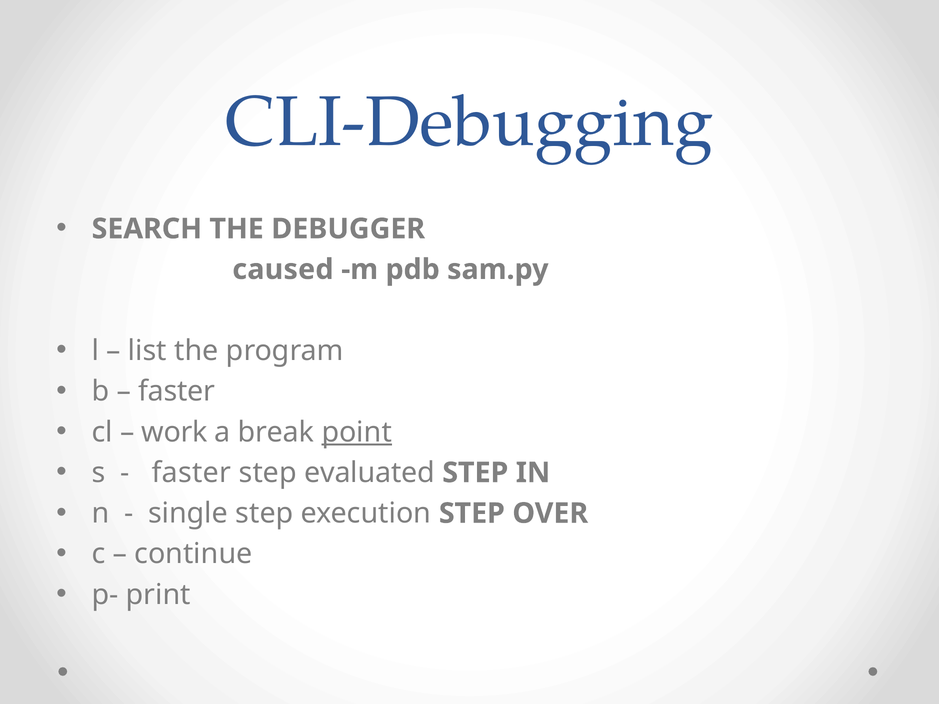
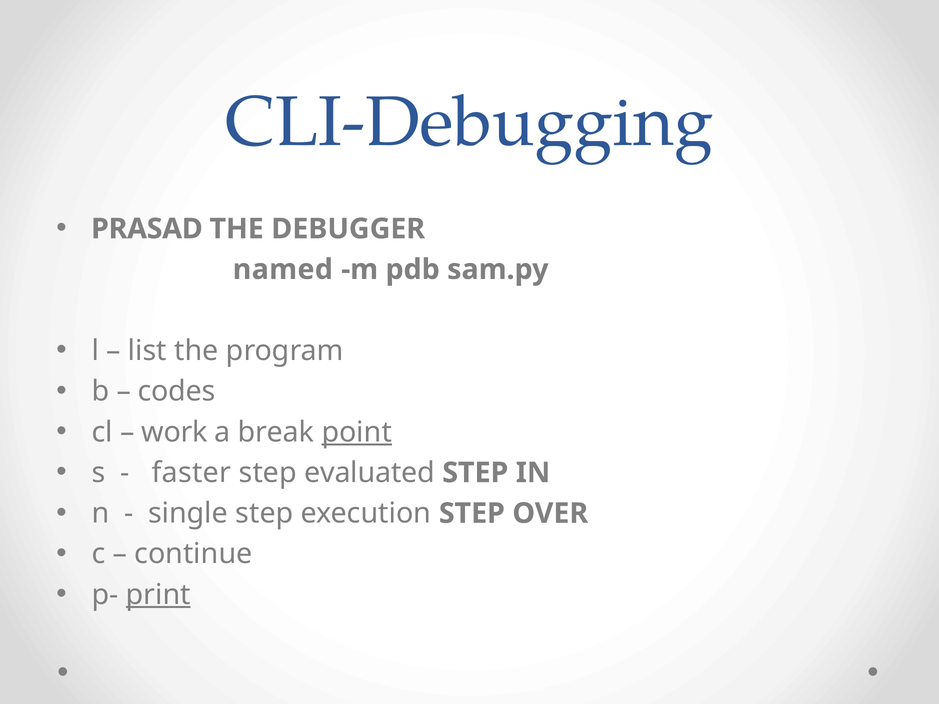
SEARCH: SEARCH -> PRASAD (147, 229)
caused: caused -> named (283, 270)
faster: faster -> codes (177, 392)
print underline: none -> present (158, 595)
